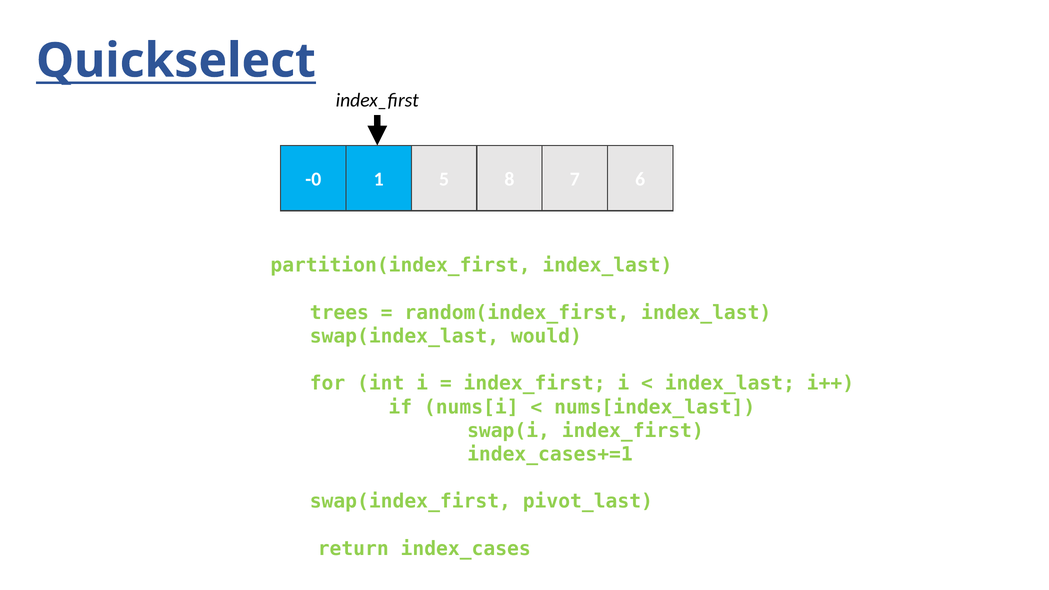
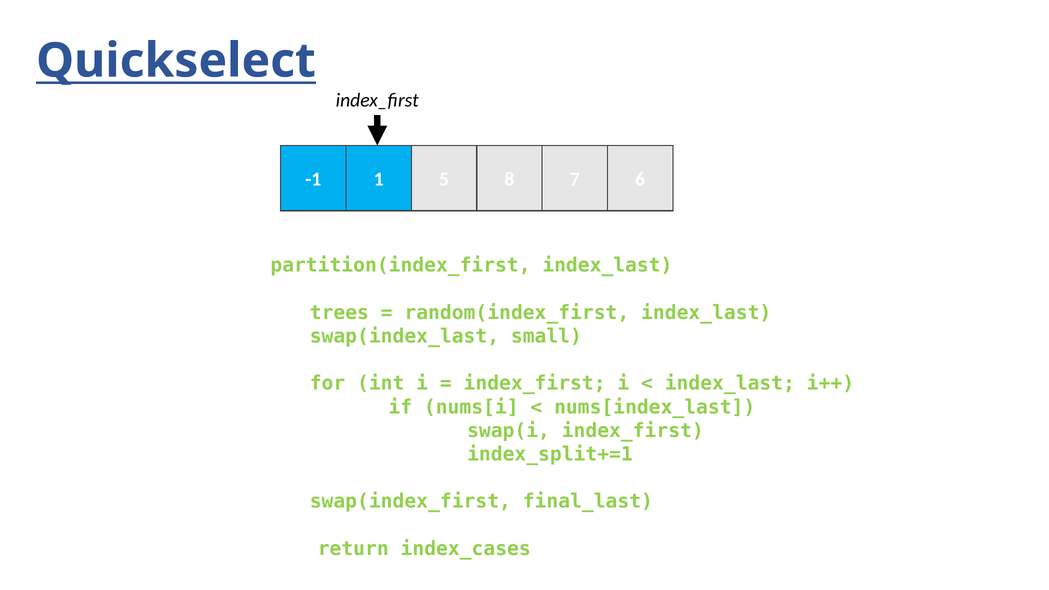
-0: -0 -> -1 (313, 180)
would: would -> small (546, 336)
index_cases+=1: index_cases+=1 -> index_split+=1 (550, 454)
pivot_last: pivot_last -> final_last (588, 501)
